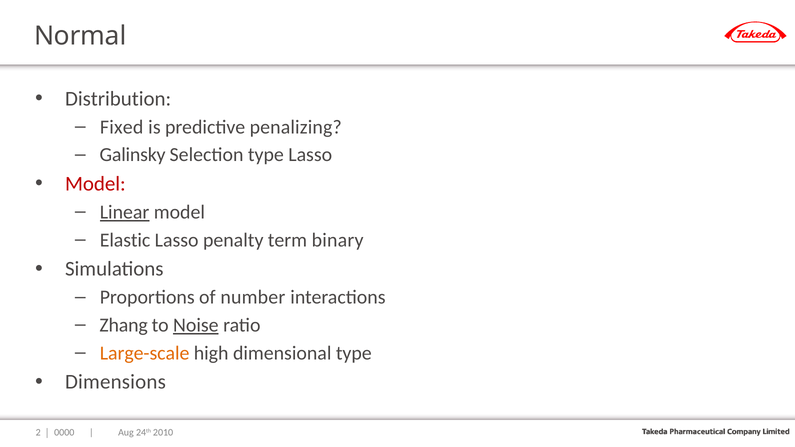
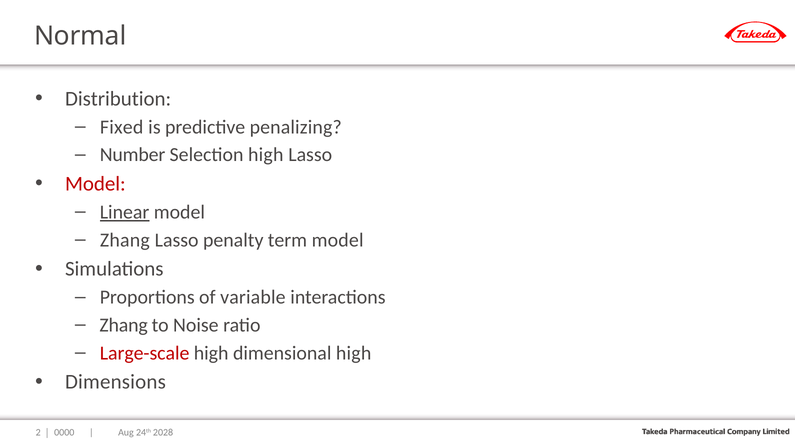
Galinsky: Galinsky -> Number (133, 155)
Selection type: type -> high (266, 155)
Elastic: Elastic -> Zhang (125, 240)
term binary: binary -> model (338, 240)
number: number -> variable (253, 298)
Noise underline: present -> none (196, 325)
Large-scale colour: orange -> red (145, 353)
dimensional type: type -> high (354, 353)
2010: 2010 -> 2028 (163, 433)
